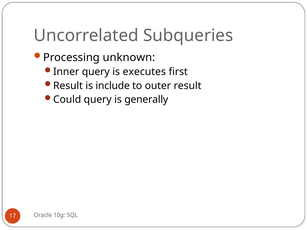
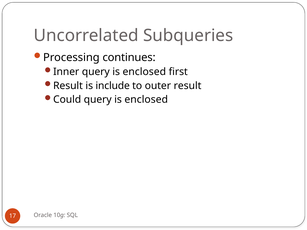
unknown: unknown -> continues (129, 58)
Inner query is executes: executes -> enclosed (144, 72)
generally: generally -> enclosed (146, 100)
